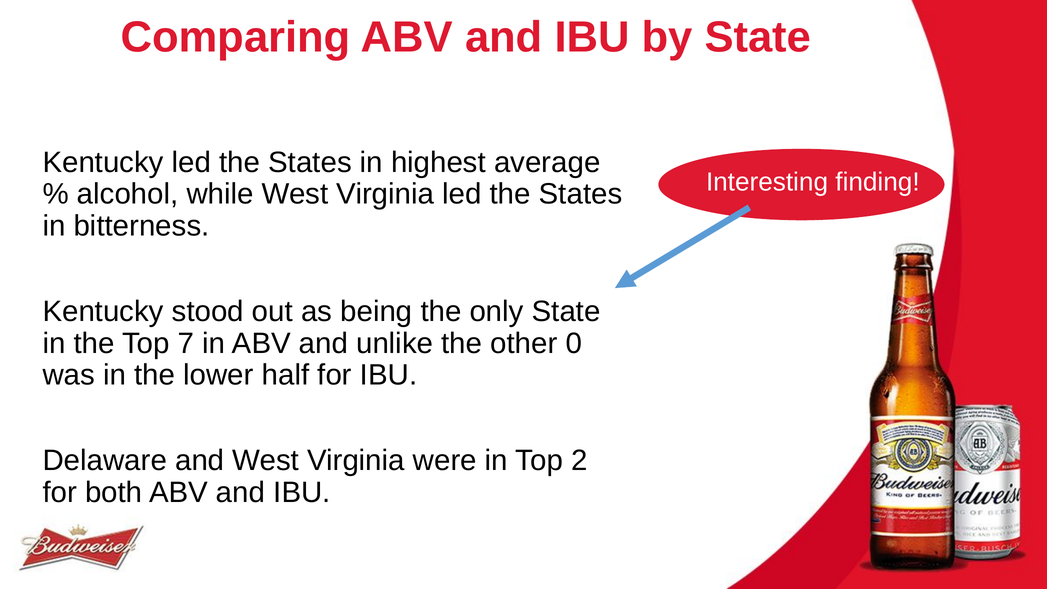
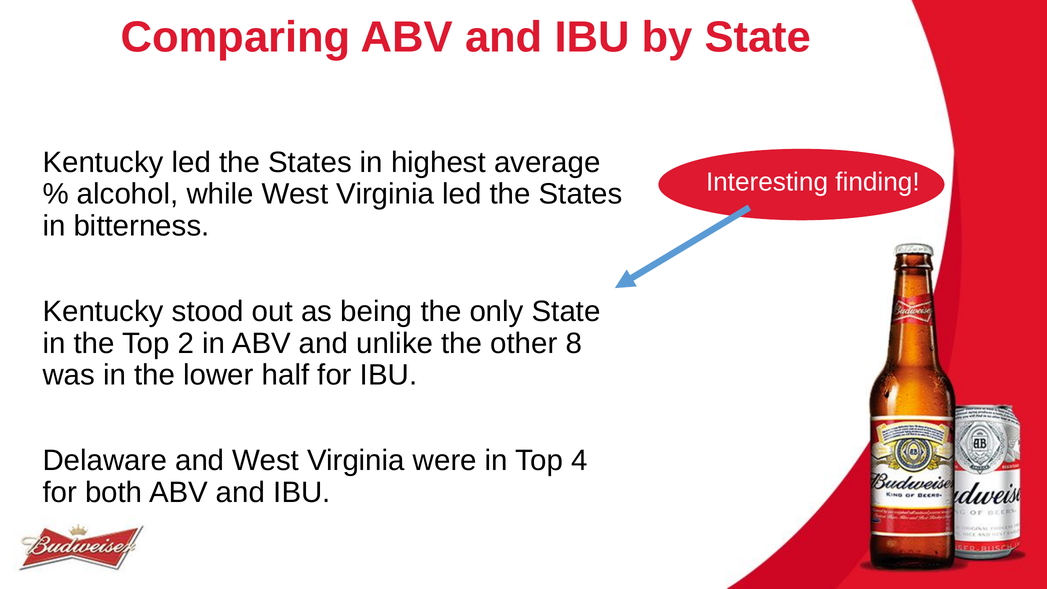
7: 7 -> 2 (186, 343)
0: 0 -> 8 (574, 343)
2: 2 -> 4 (579, 461)
